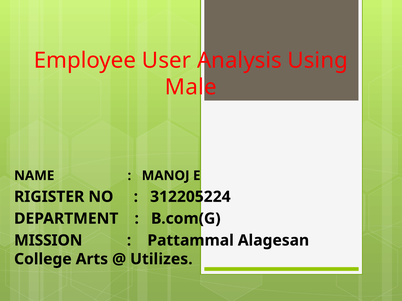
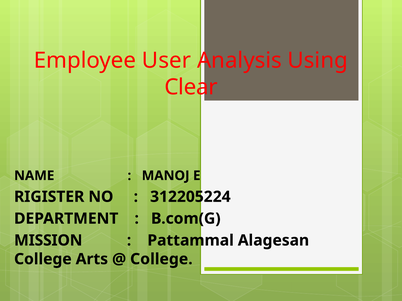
Male: Male -> Clear (191, 87)
Utilizes: Utilizes -> College (161, 259)
